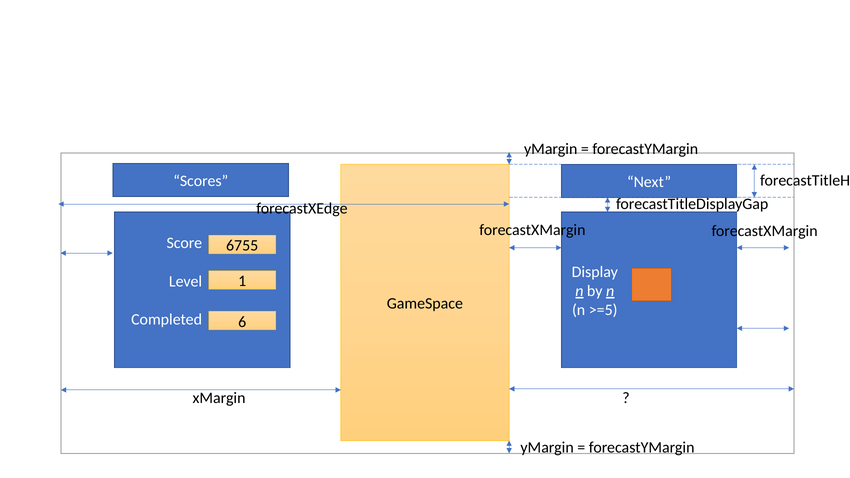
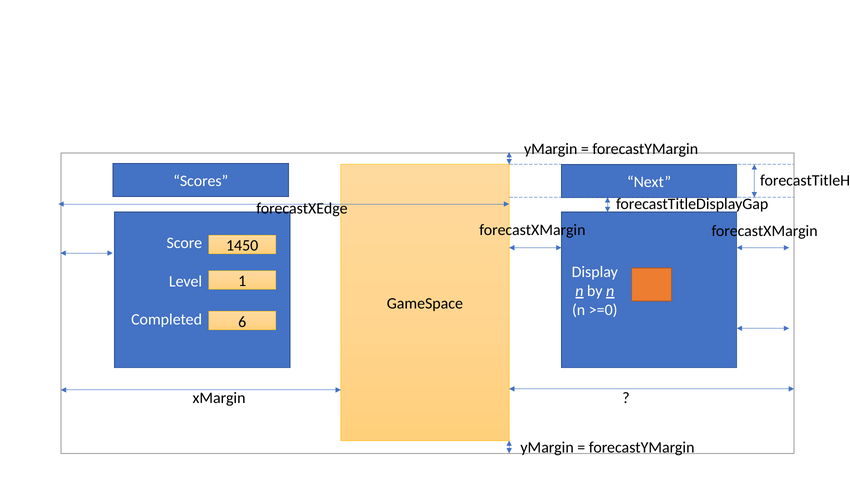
6755: 6755 -> 1450 (242, 246)
>=5: >=5 -> >=0 (603, 310)
